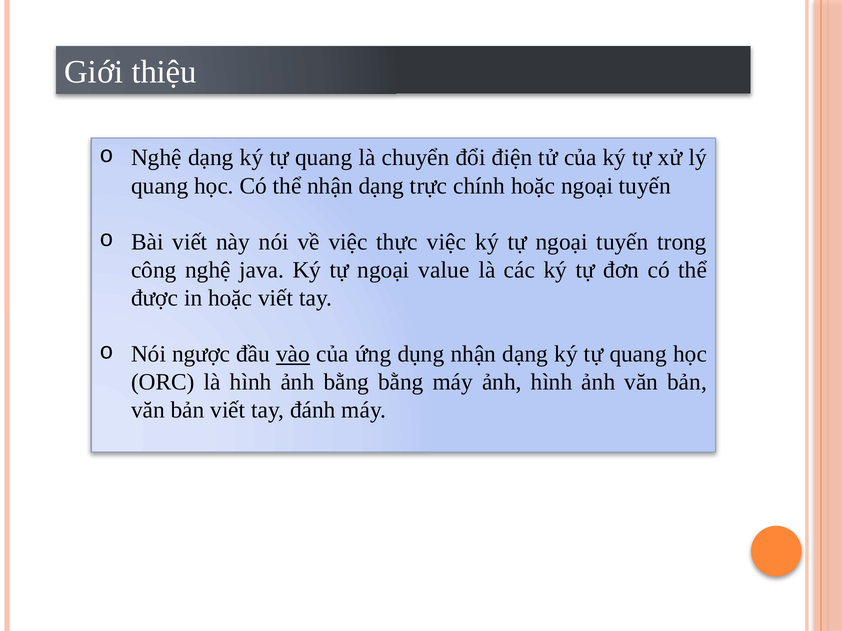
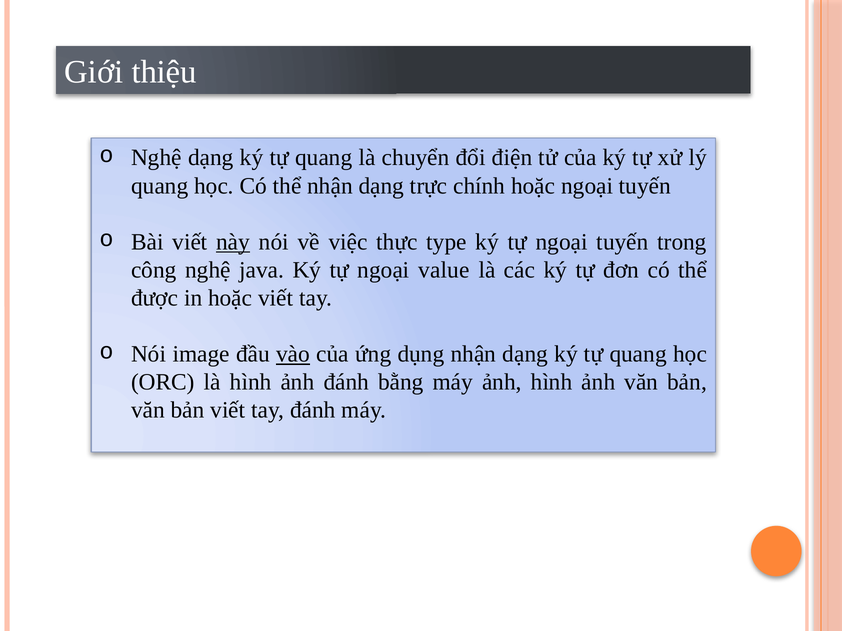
này underline: none -> present (233, 242)
thực việc: việc -> type (447, 242)
ngược: ngược -> image (201, 354)
ảnh bằng: bằng -> đánh (346, 383)
